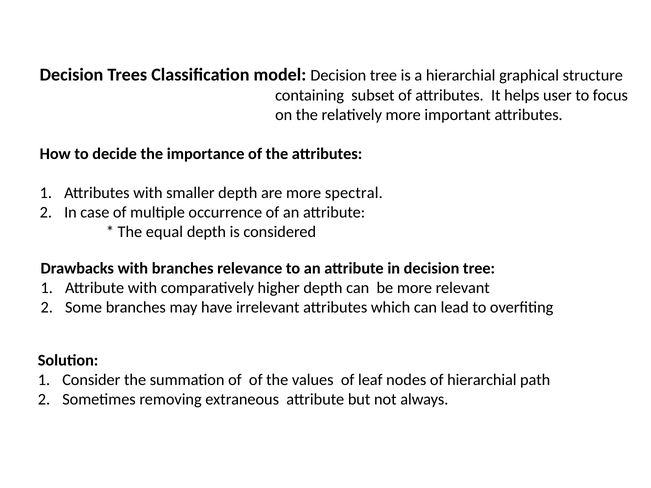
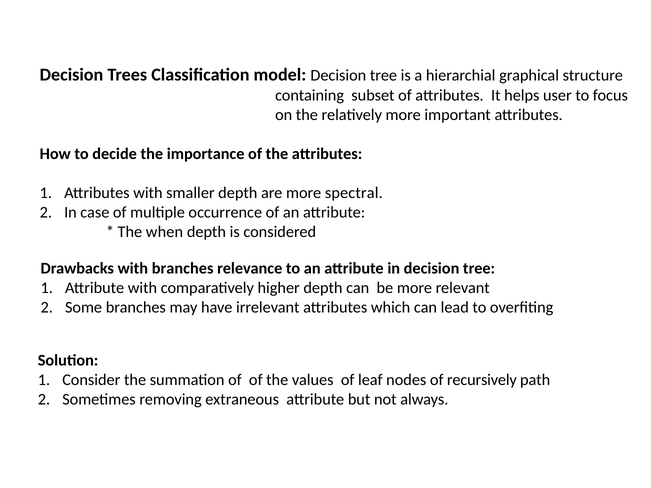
equal: equal -> when (164, 232)
of hierarchial: hierarchial -> recursively (482, 380)
